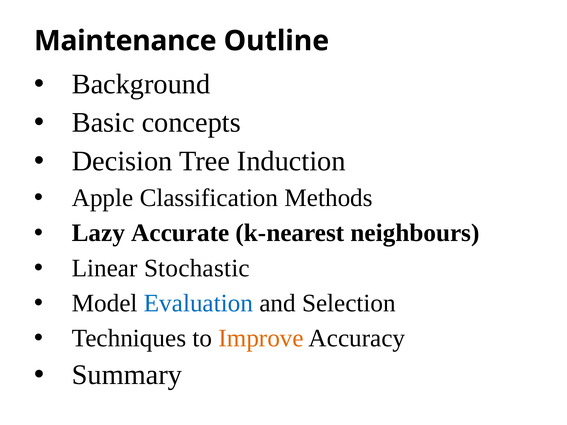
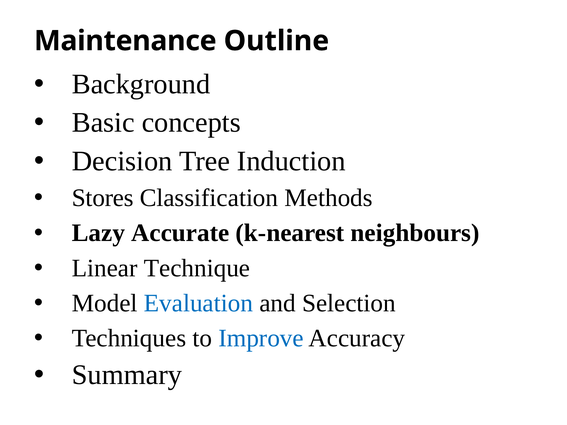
Apple: Apple -> Stores (103, 198)
Stochastic: Stochastic -> Technique (197, 268)
Improve colour: orange -> blue (261, 338)
